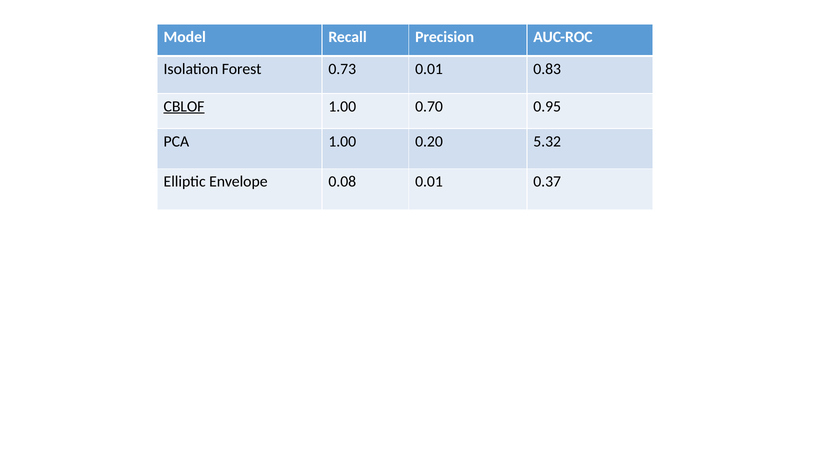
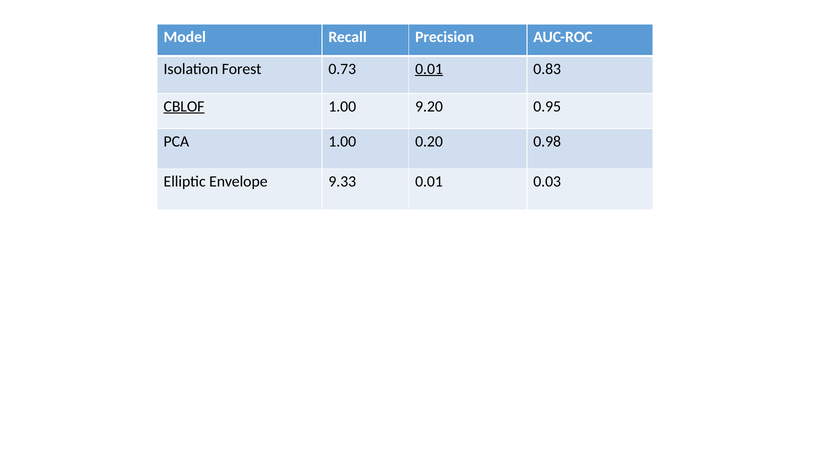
0.01 underline: none -> present (429, 69)
0.70: 0.70 -> 9.20 (429, 106)
5.32: 5.32 -> 0.98 (547, 141)
0.08: 0.08 -> 9.33 (342, 182)
0.37: 0.37 -> 0.03 (547, 182)
